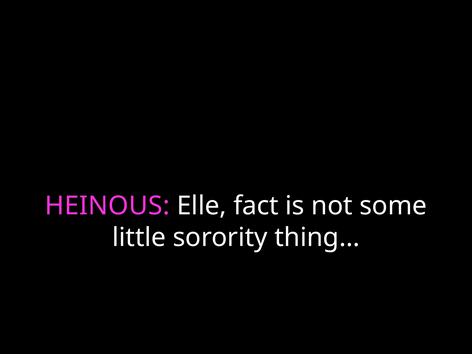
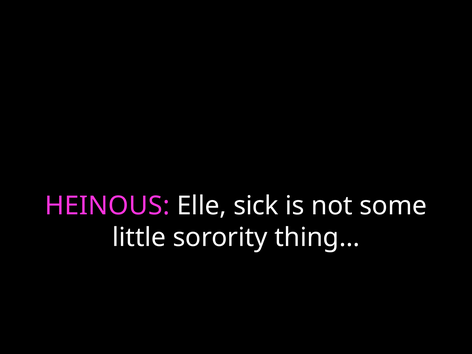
fact: fact -> sick (256, 206)
